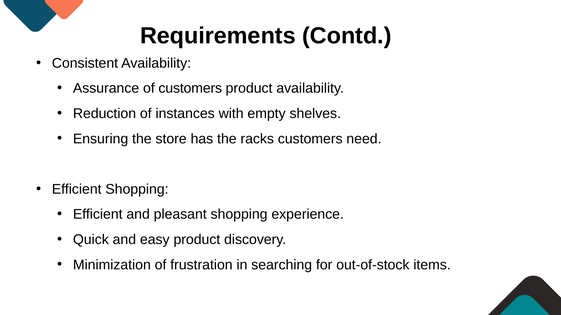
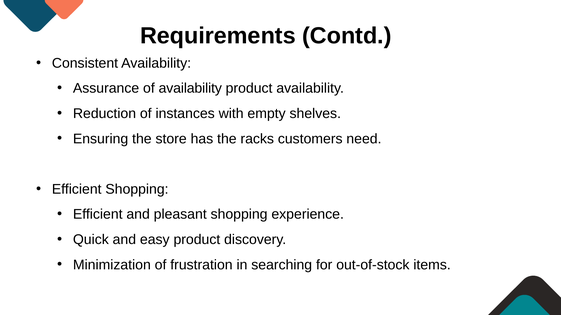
of customers: customers -> availability (190, 89)
